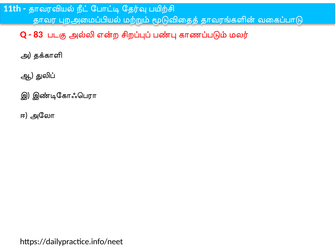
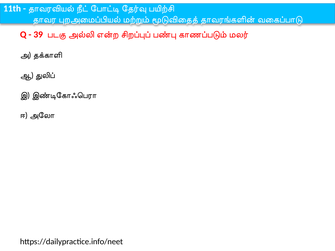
83: 83 -> 39 (38, 35)
